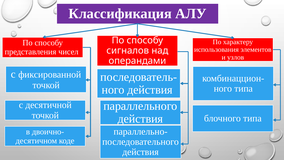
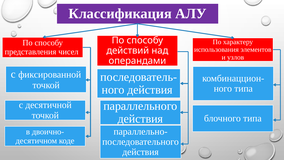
сигналов: сигналов -> действий (128, 51)
